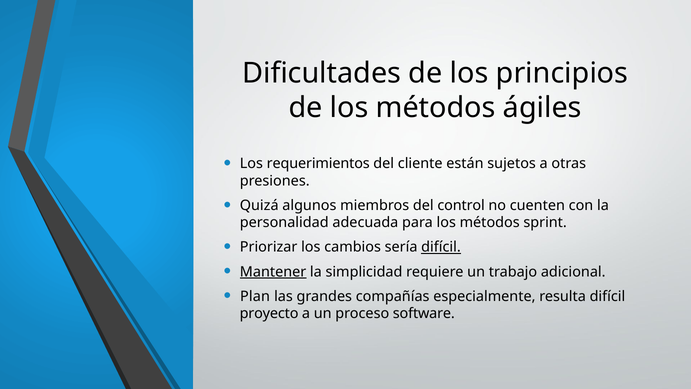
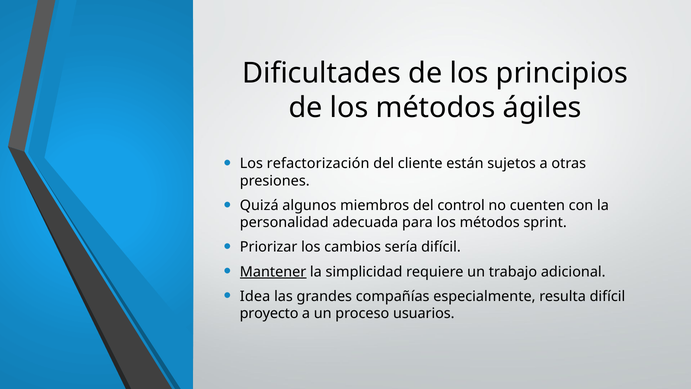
requerimientos: requerimientos -> refactorización (318, 163)
difícil underline: present -> none (441, 247)
Plan: Plan -> Idea (255, 296)
software: software -> usuarios (424, 313)
